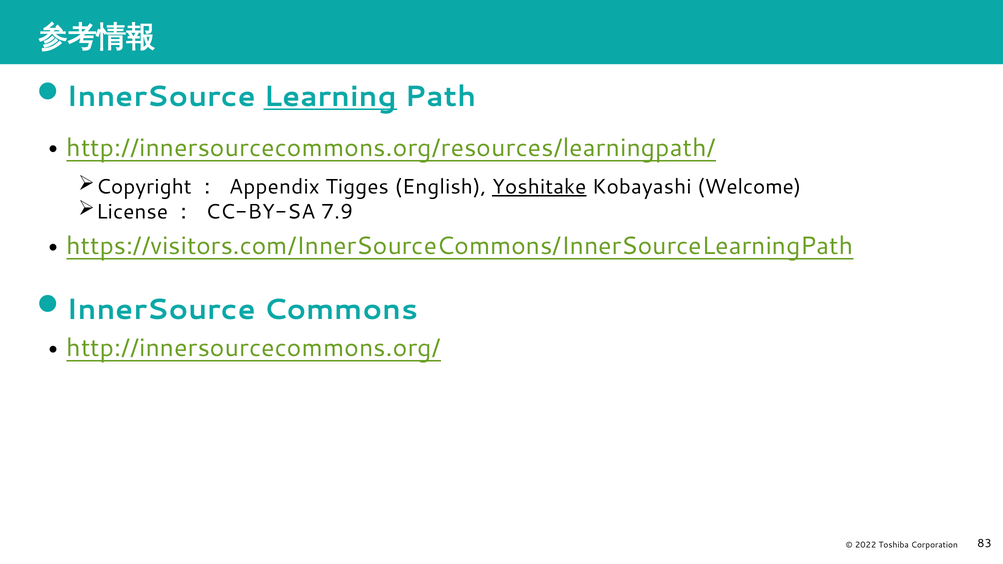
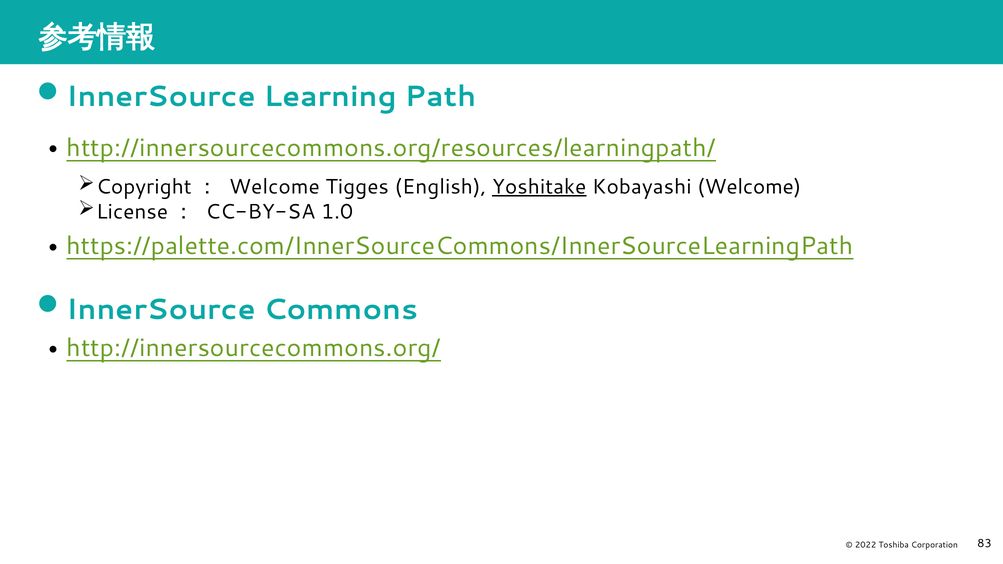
Learning underline: present -> none (330, 97)
Copyright： Appendix: Appendix -> Welcome (274, 187)
7.9: 7.9 -> 1.0 (337, 212)
https://visitors.com/InnerSourceCommons/InnerSourceLearningPath: https://visitors.com/InnerSourceCommons/InnerSourceLearningPath -> https://palette.com/InnerSourceCommons/InnerSourceLearningPath (460, 246)
